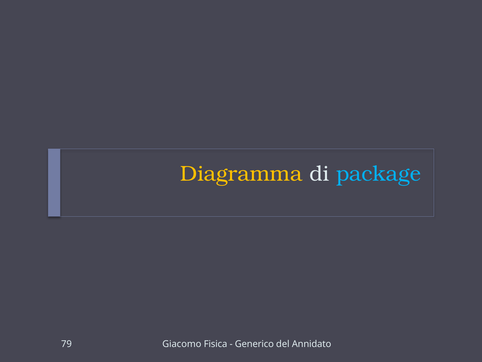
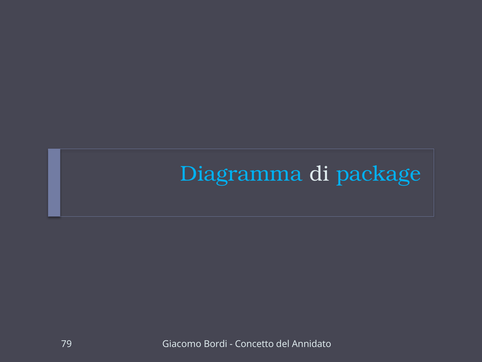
Diagramma colour: yellow -> light blue (241, 173)
Fisica: Fisica -> Bordi (216, 344)
Generico: Generico -> Concetto (254, 344)
